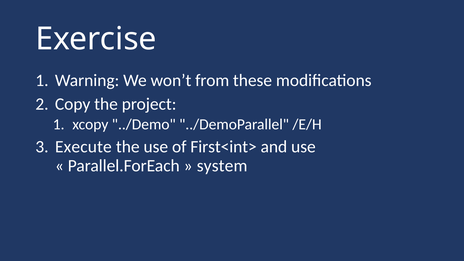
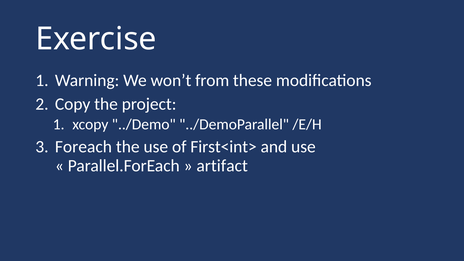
Execute: Execute -> Foreach (83, 147)
system: system -> artifact (222, 166)
